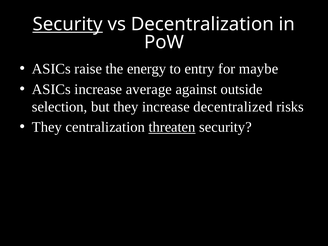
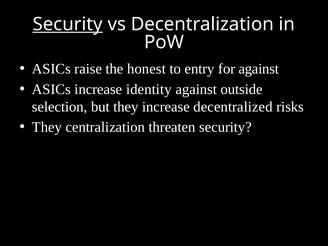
energy: energy -> honest (146, 69)
for maybe: maybe -> against (259, 69)
average: average -> identity (149, 89)
threaten underline: present -> none (172, 127)
